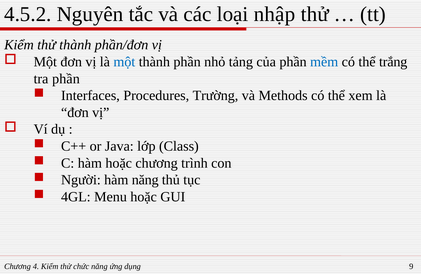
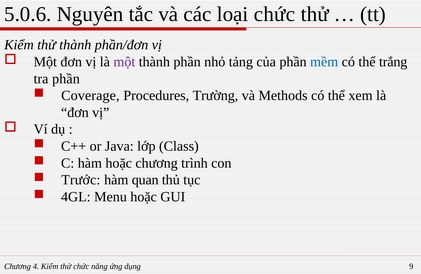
4.5.2: 4.5.2 -> 5.0.6 (28, 14)
loại nhập: nhập -> chức (275, 14)
một colour: blue -> purple (124, 62)
Interfaces: Interfaces -> Coverage (90, 95)
Người: Người -> Trước (81, 180)
hàm năng: năng -> quan (145, 180)
